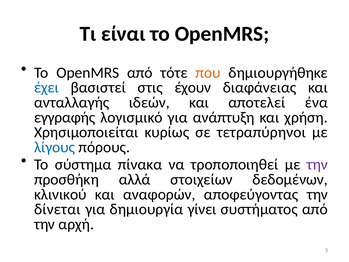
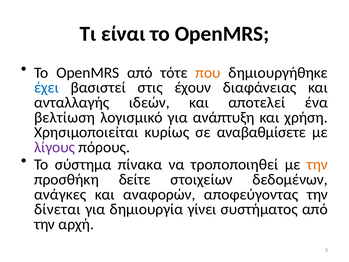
εγγραφής: εγγραφής -> βελτίωση (65, 117)
τετραπύρηνοι: τετραπύρηνοι -> αναβαθμίσετε (261, 132)
λίγους colour: blue -> purple (55, 147)
την colour: purple -> orange (317, 164)
αλλά: αλλά -> δείτε (135, 179)
κλινικού: κλινικού -> ανάγκες (60, 194)
